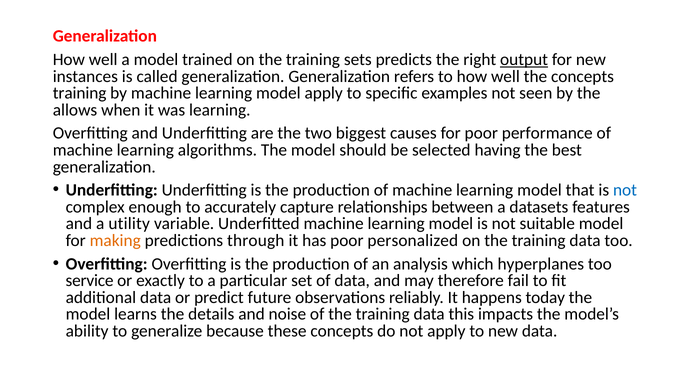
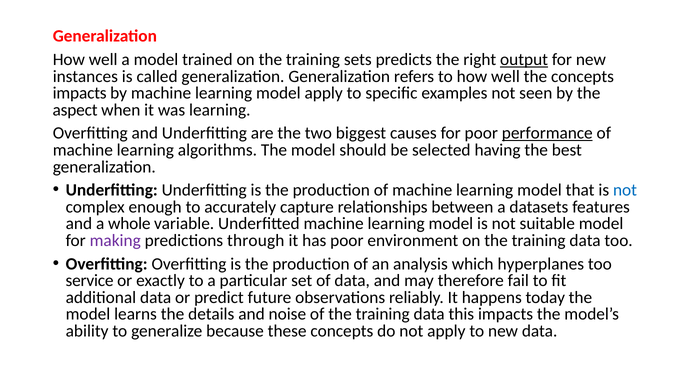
training: training -> impacts (80, 93)
allows: allows -> aspect (75, 110)
performance underline: none -> present (547, 133)
utility: utility -> whole (129, 224)
making colour: orange -> purple (115, 241)
personalized: personalized -> environment (413, 241)
